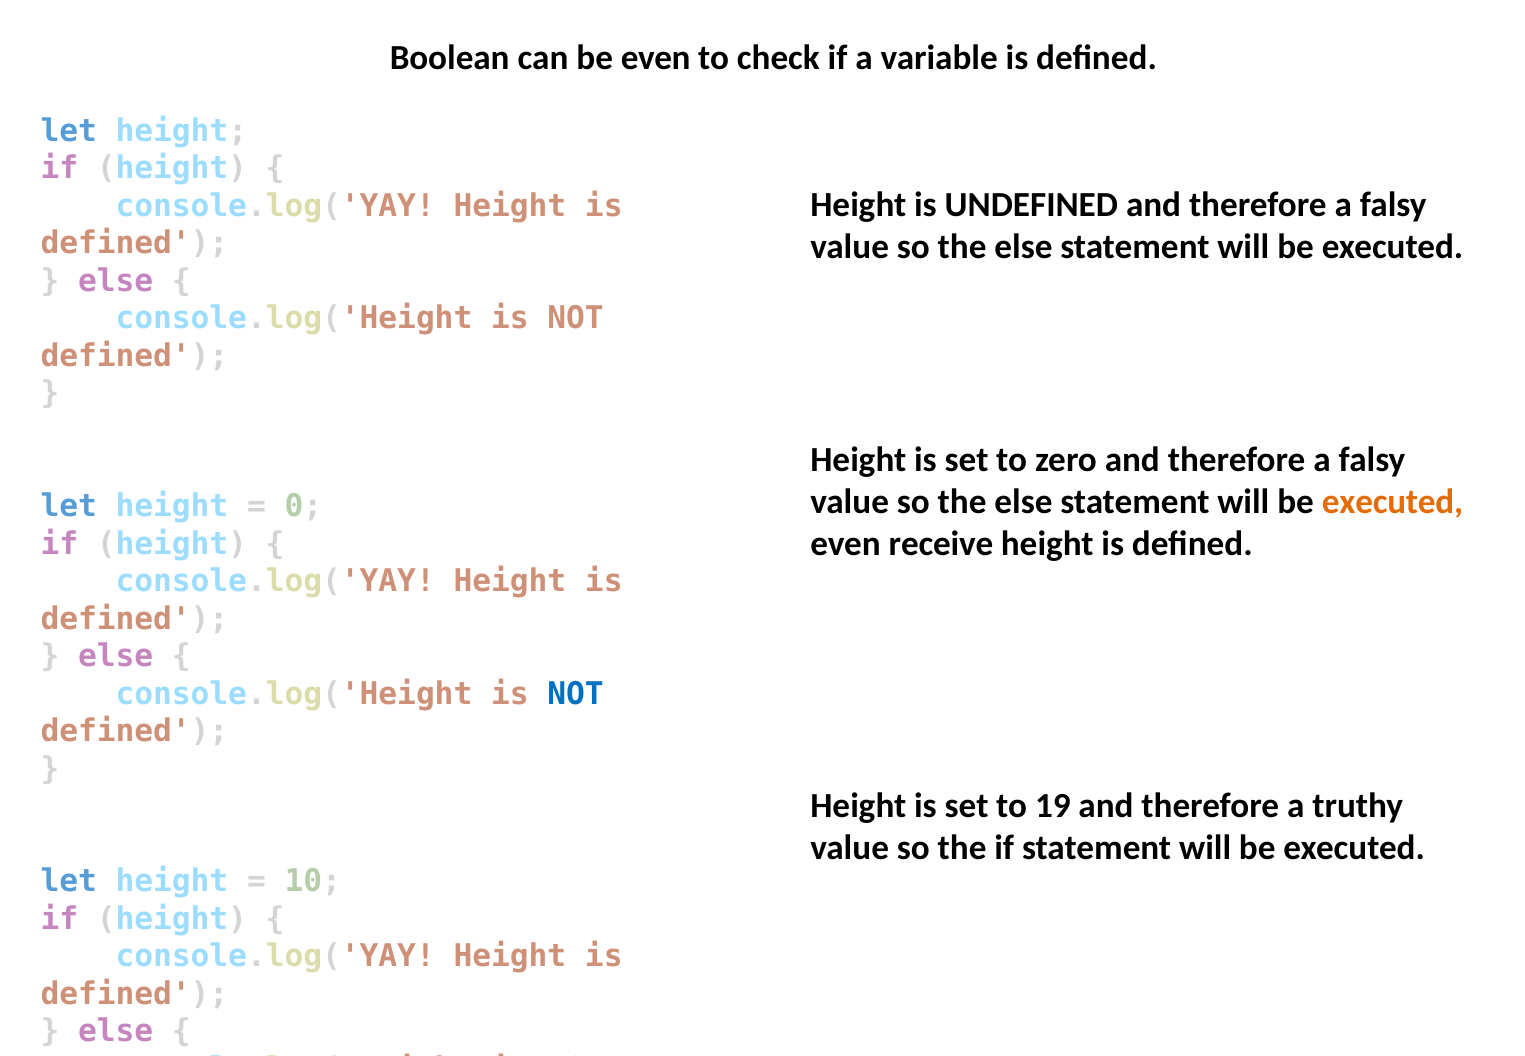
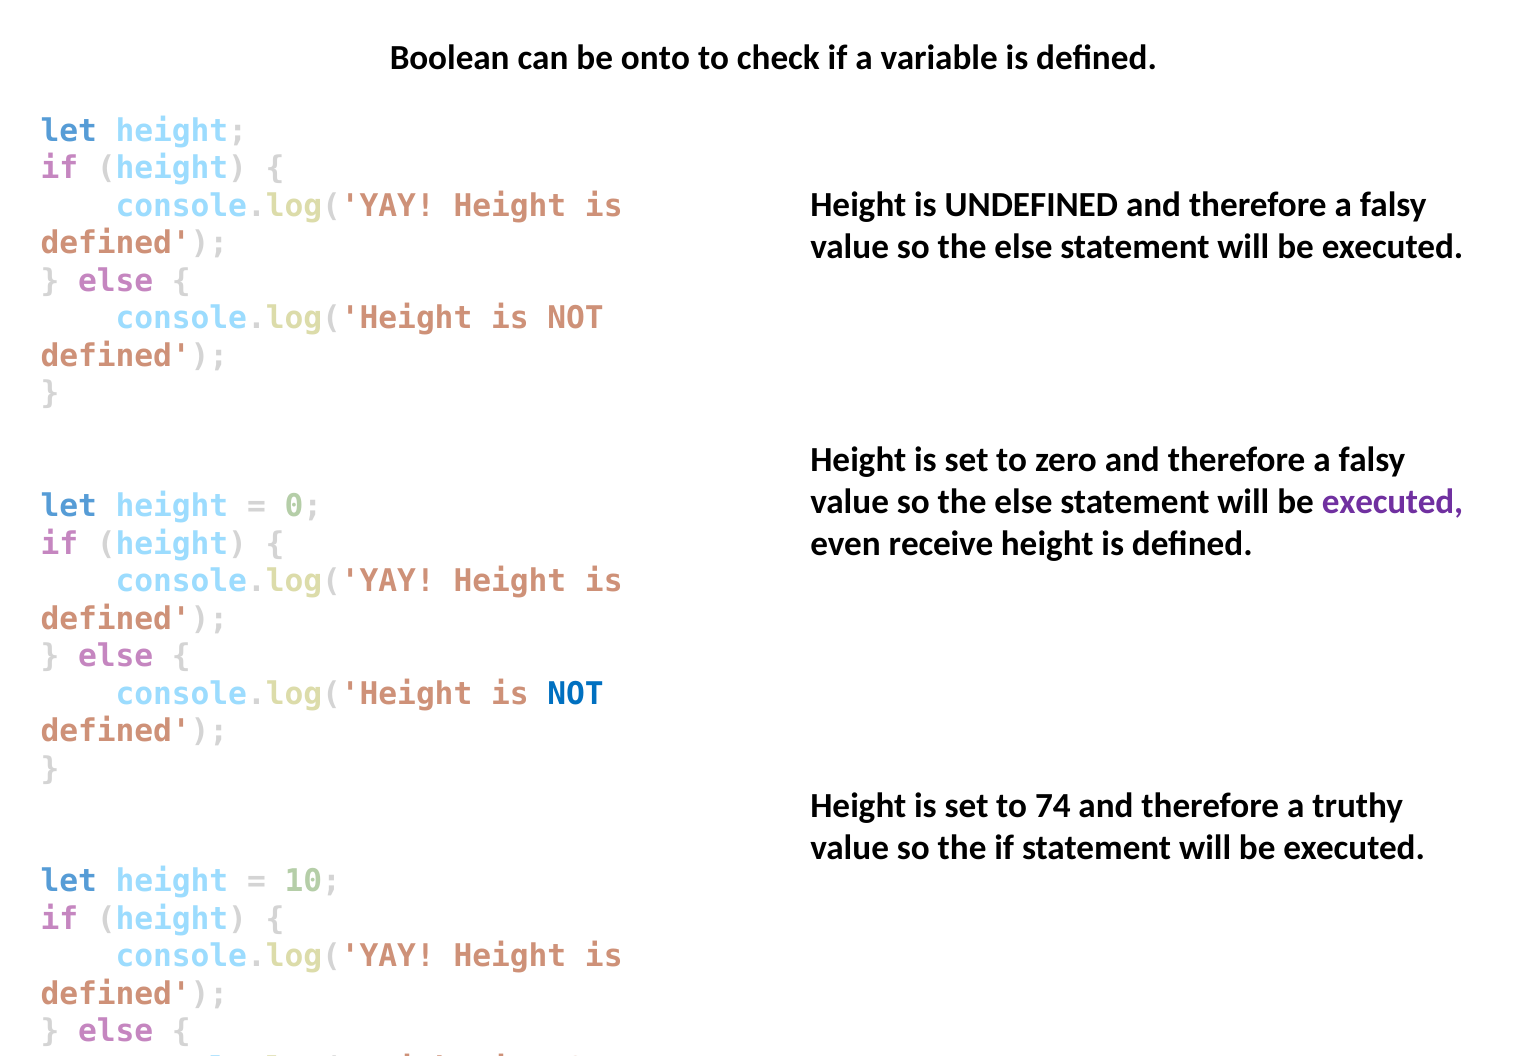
be even: even -> onto (655, 57)
executed colour: orange -> purple (1392, 502)
19: 19 -> 74 (1053, 806)
